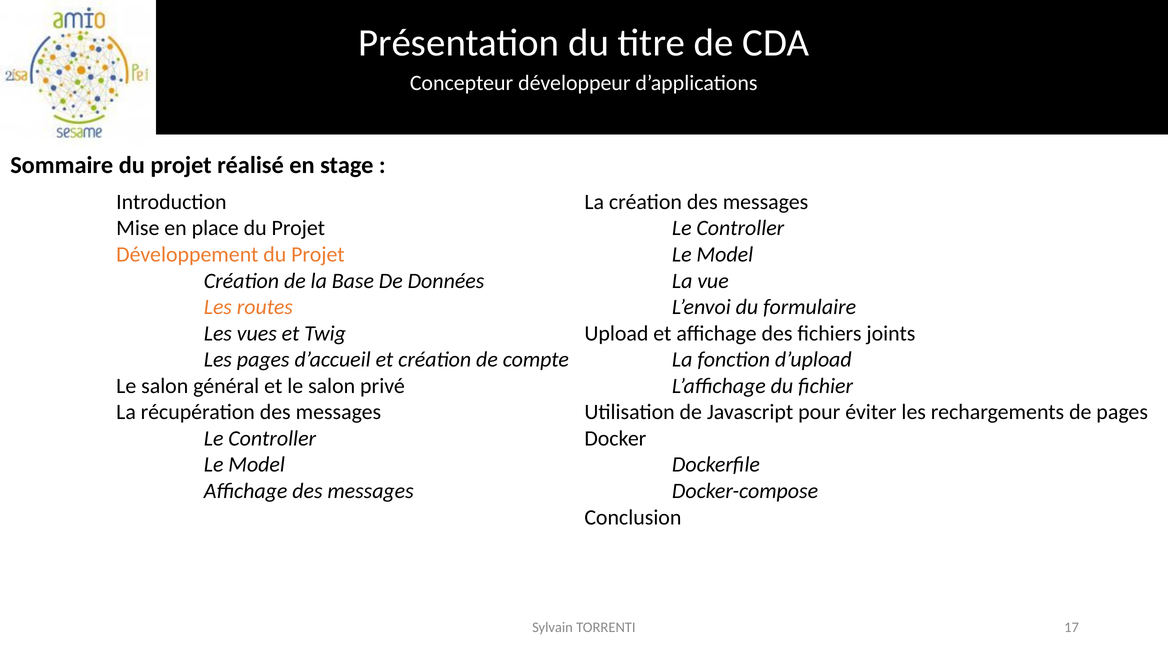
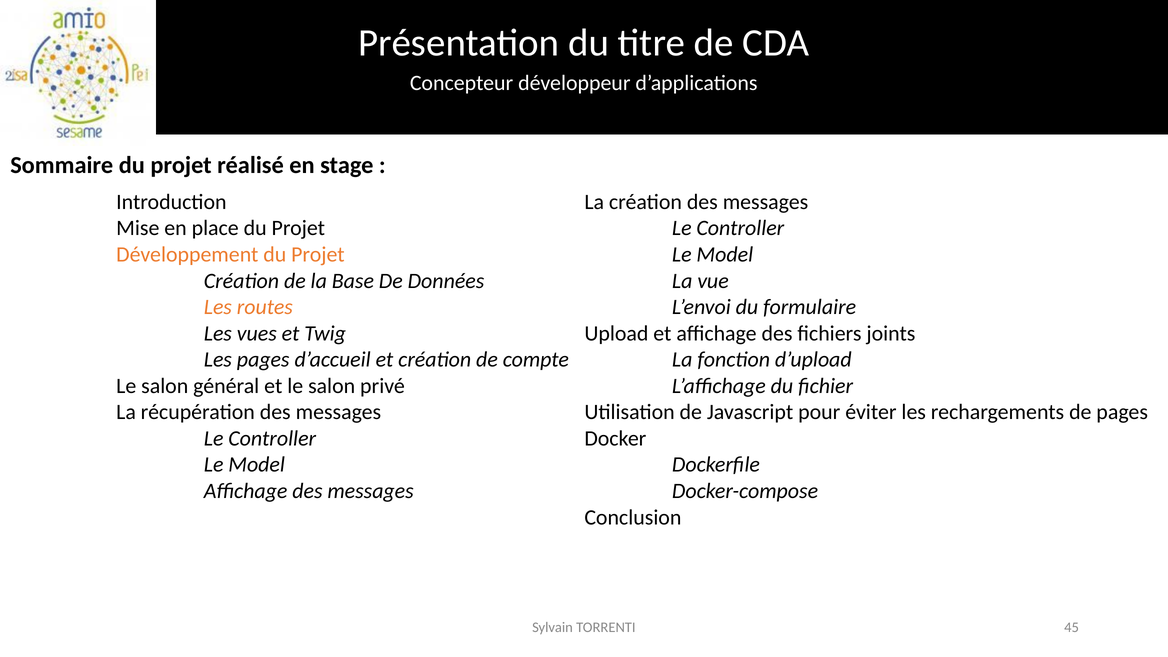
17: 17 -> 45 (1072, 627)
